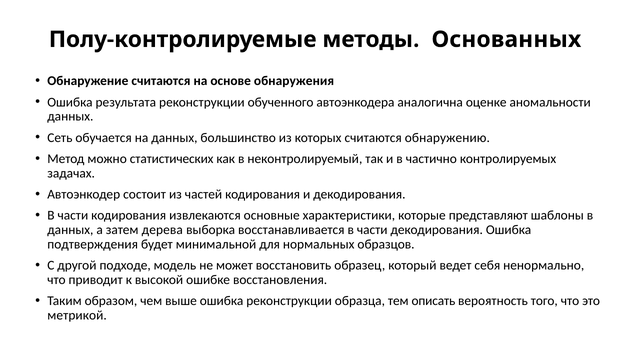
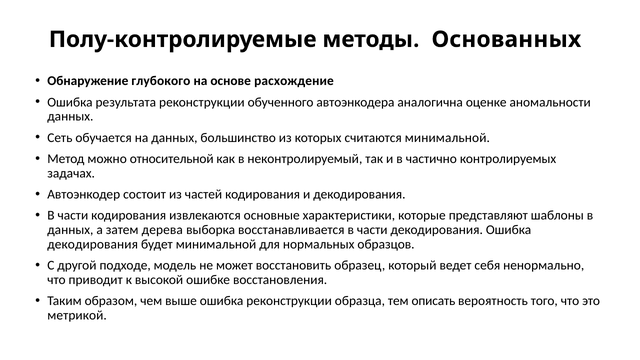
Обнаружение считаются: считаются -> глубокого (161, 81)
обнаружения: обнаружения -> расхождение (294, 81)
считаются обнаружению: обнаружению -> минимальной (447, 138)
статистических: статистических -> относительной (172, 159)
подтверждения: подтверждения -> декодирования (93, 244)
